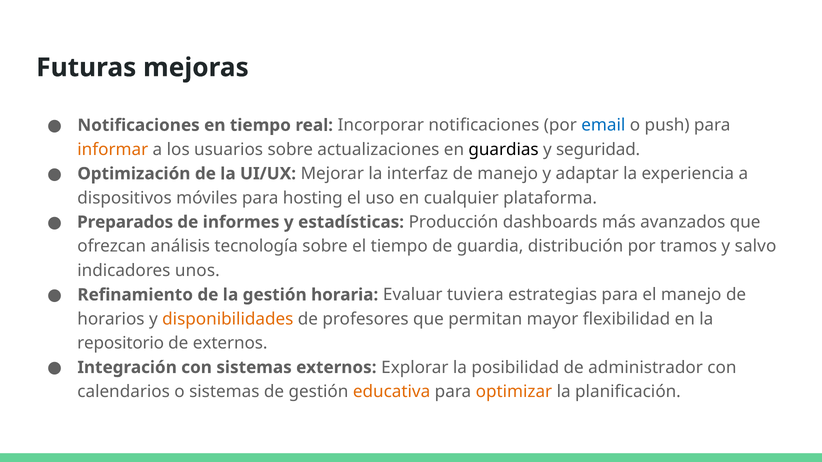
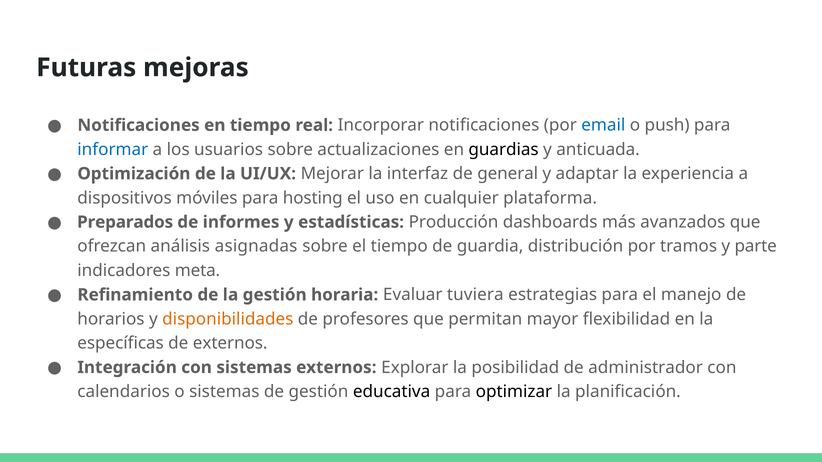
informar colour: orange -> blue (113, 150)
seguridad: seguridad -> anticuada (598, 150)
de manejo: manejo -> general (508, 174)
tecnología: tecnología -> asignadas (256, 247)
salvo: salvo -> parte (756, 247)
unos: unos -> meta (198, 271)
repositorio: repositorio -> específicas (121, 343)
educativa colour: orange -> black (392, 392)
optimizar colour: orange -> black (514, 392)
